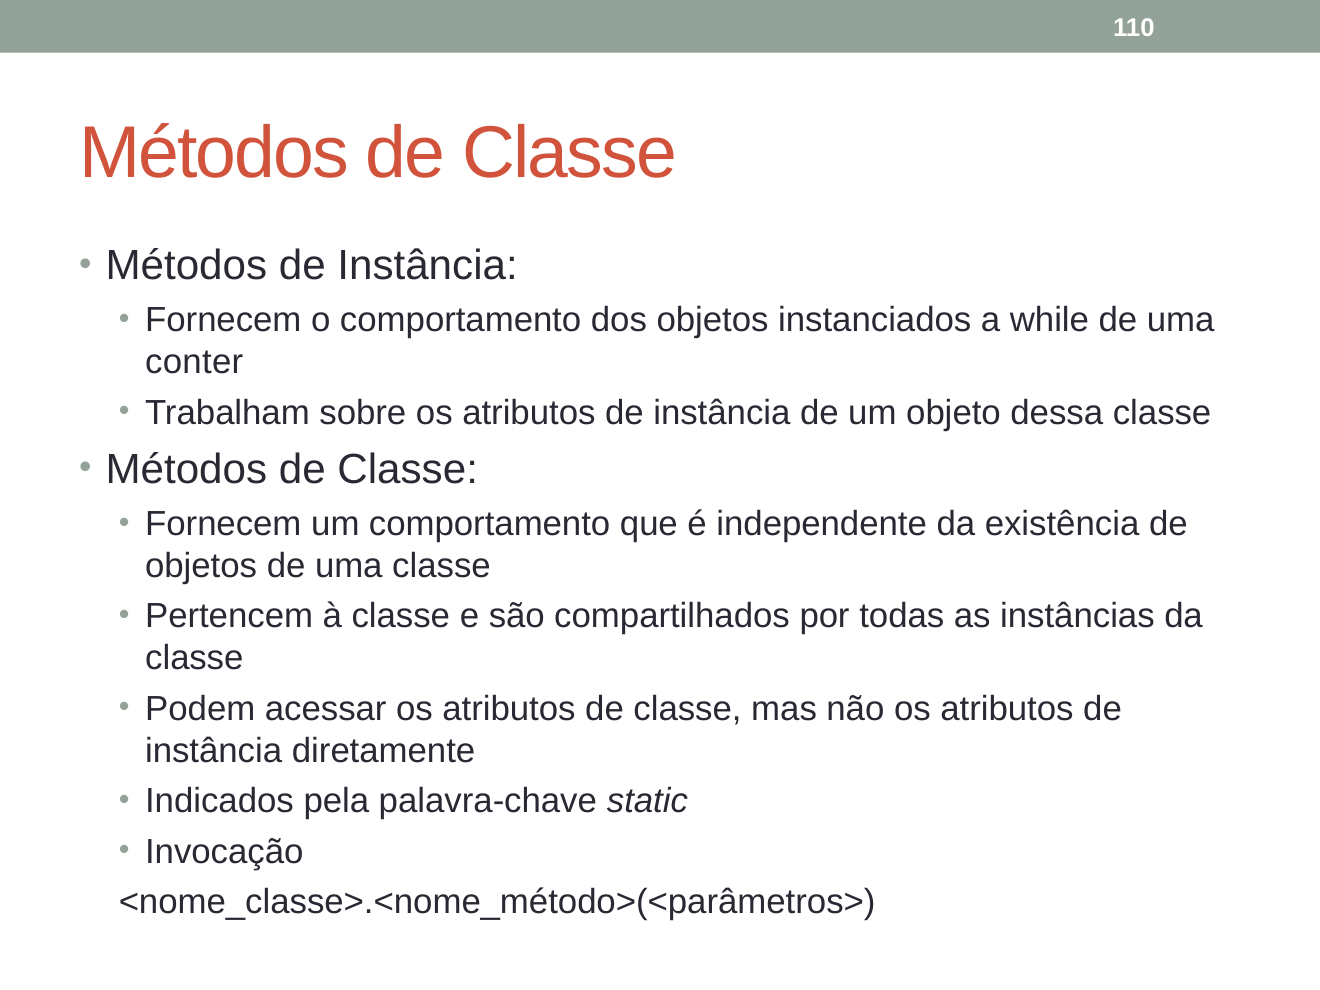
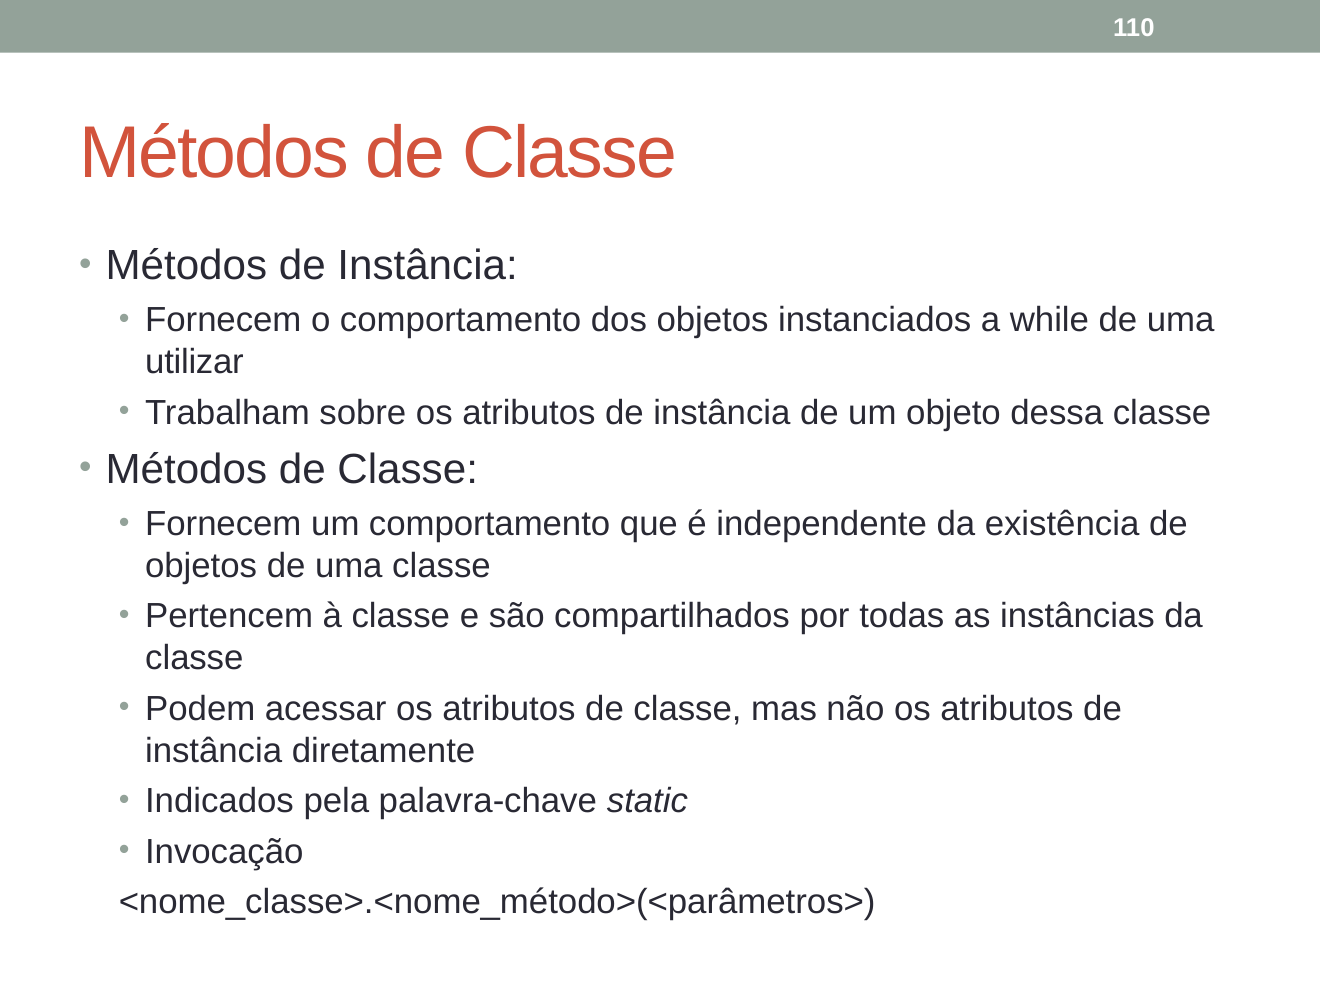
conter: conter -> utilizar (194, 362)
